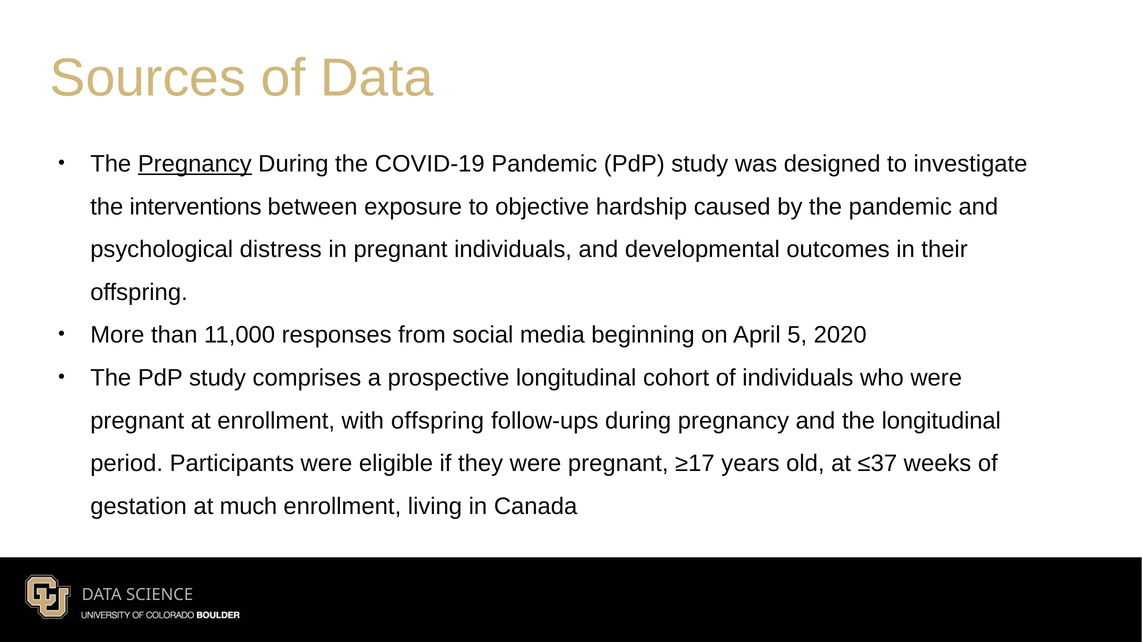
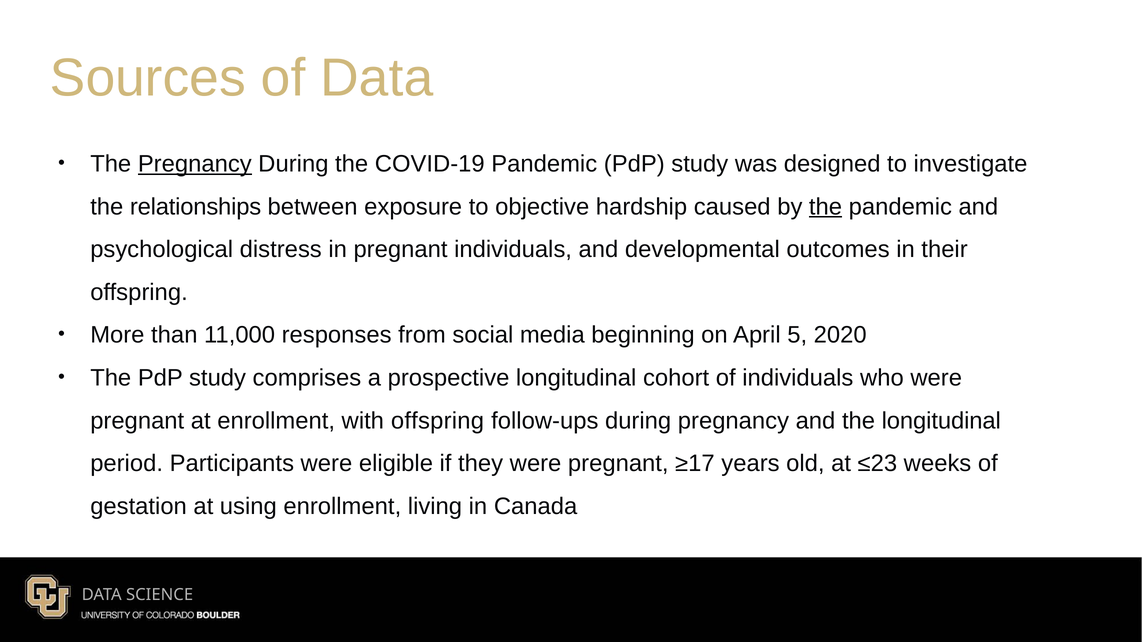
interventions: interventions -> relationships (196, 207)
the underline: none -> present (826, 207)
≤37: ≤37 -> ≤23 (877, 464)
much: much -> using (248, 507)
